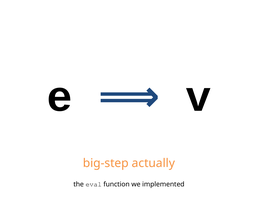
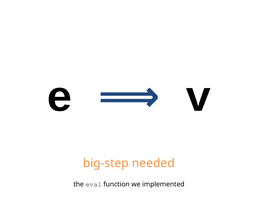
actually: actually -> needed (153, 163)
